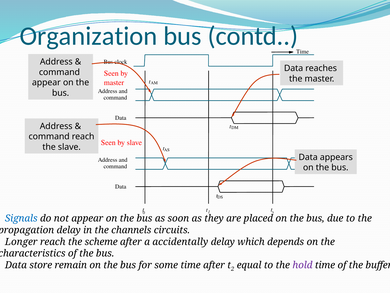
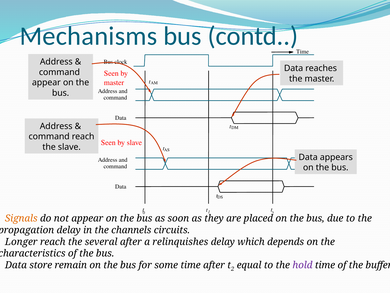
Organization: Organization -> Mechanisms (88, 36)
Signals colour: blue -> orange (21, 218)
scheme: scheme -> several (101, 241)
accidentally: accidentally -> relinquishes (180, 241)
